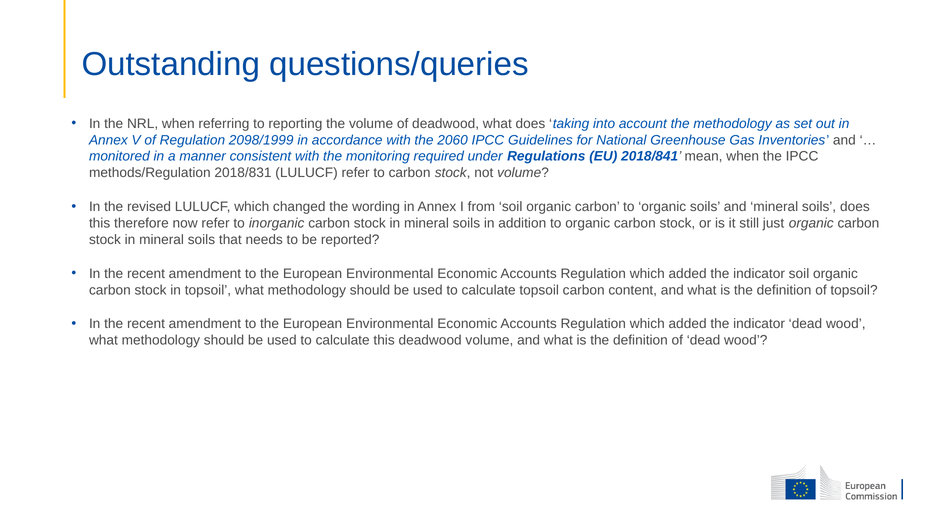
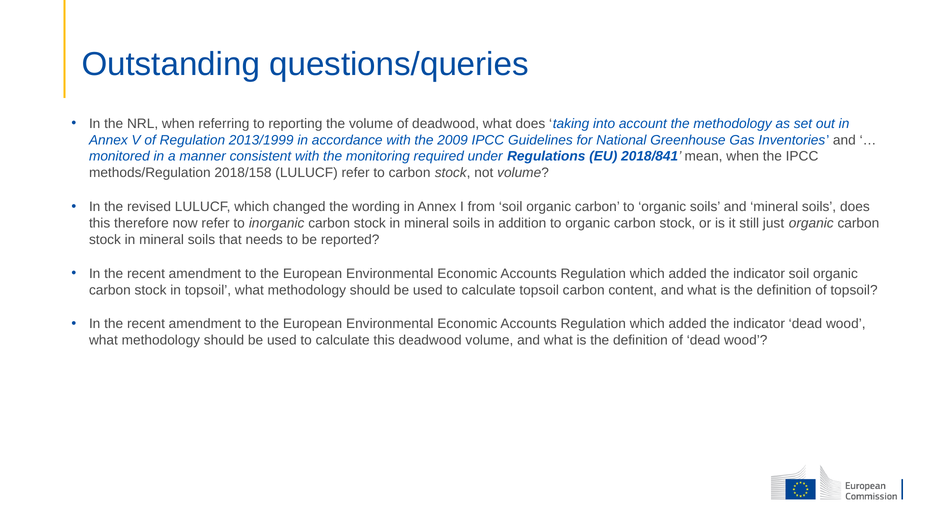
2098/1999: 2098/1999 -> 2013/1999 (261, 140)
2060: 2060 -> 2009 (453, 140)
2018/831: 2018/831 -> 2018/158 (243, 173)
